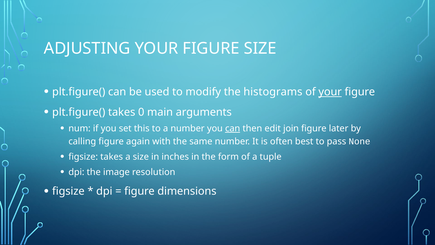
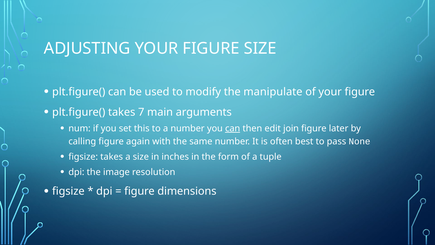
histograms: histograms -> manipulate (273, 92)
your underline: present -> none (330, 92)
0: 0 -> 7 (141, 112)
